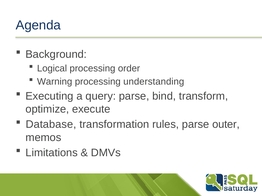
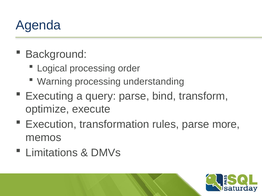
Database: Database -> Execution (51, 125)
outer: outer -> more (226, 125)
